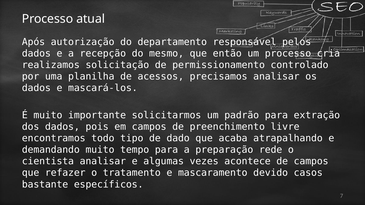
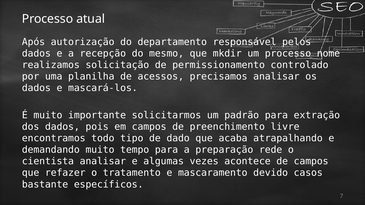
então: então -> mkdir (227, 53)
cria: cria -> nome (328, 53)
